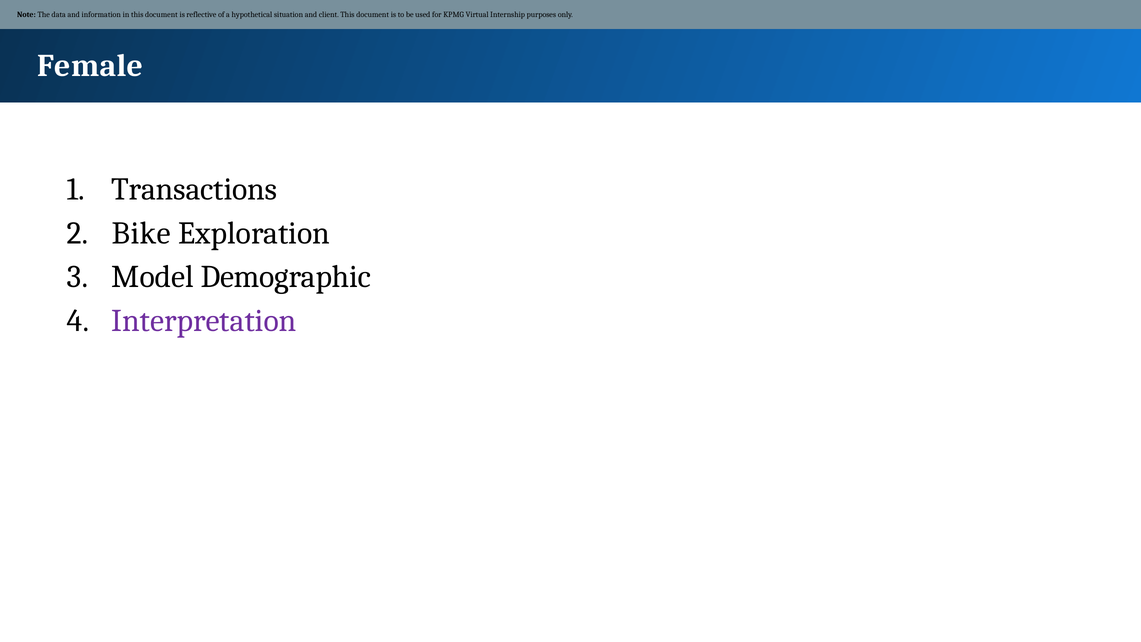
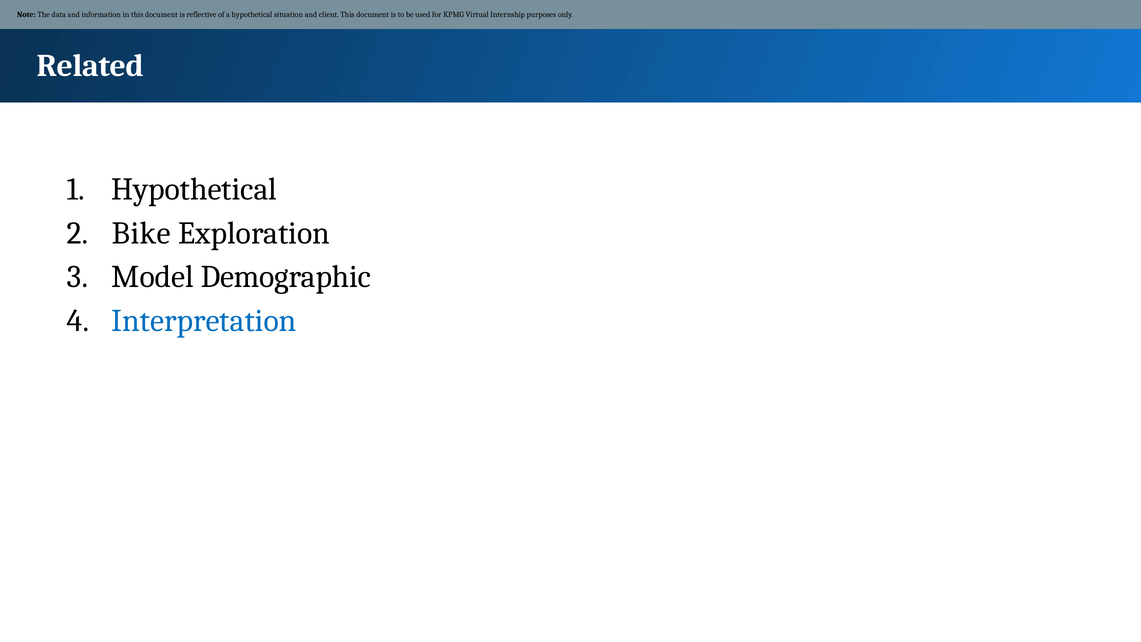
Female: Female -> Related (90, 66)
Transactions: Transactions -> Hypothetical (194, 189)
Interpretation colour: purple -> blue (204, 321)
